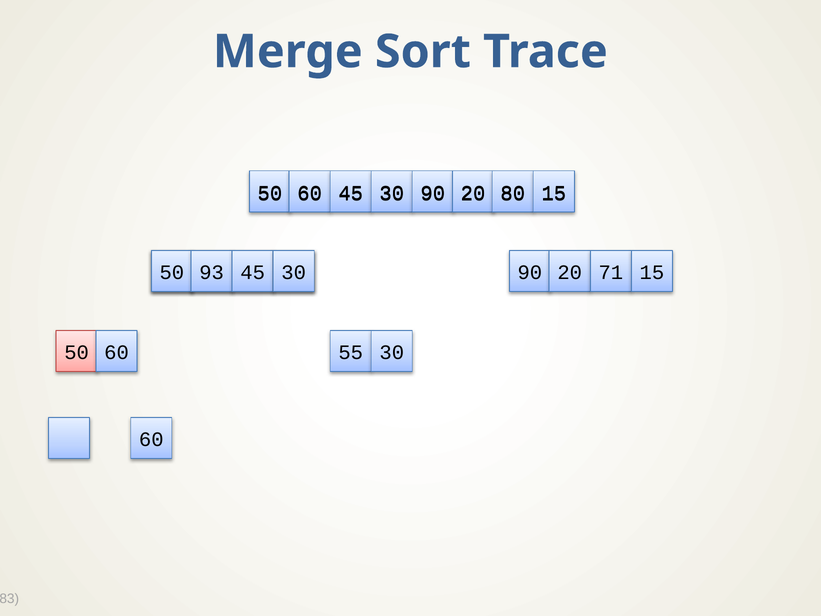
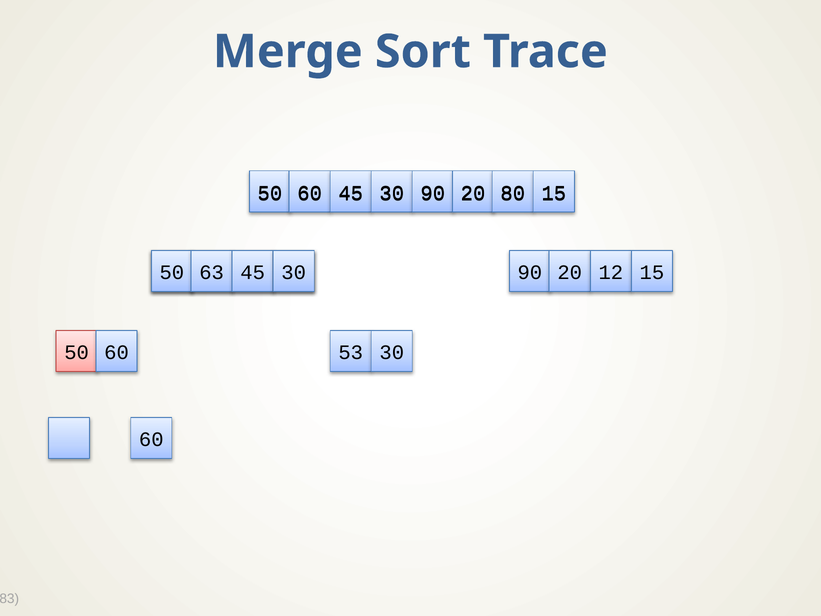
93: 93 -> 63 (212, 272)
71: 71 -> 12 (611, 272)
55: 55 -> 53 (351, 352)
